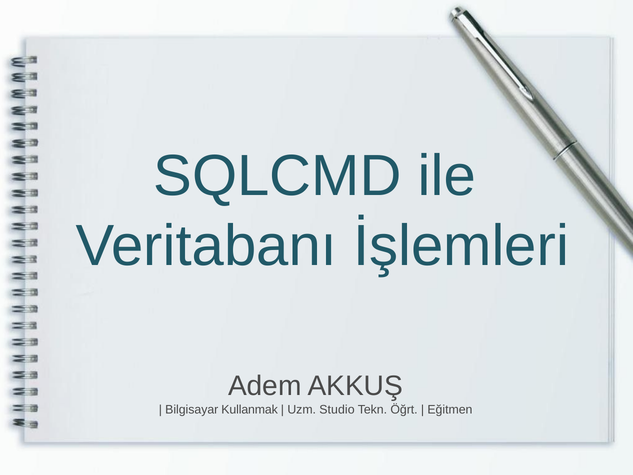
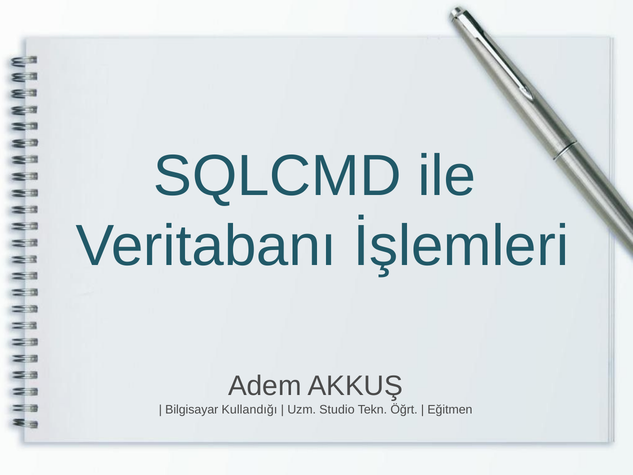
Kullanmak: Kullanmak -> Kullandığı (249, 410)
